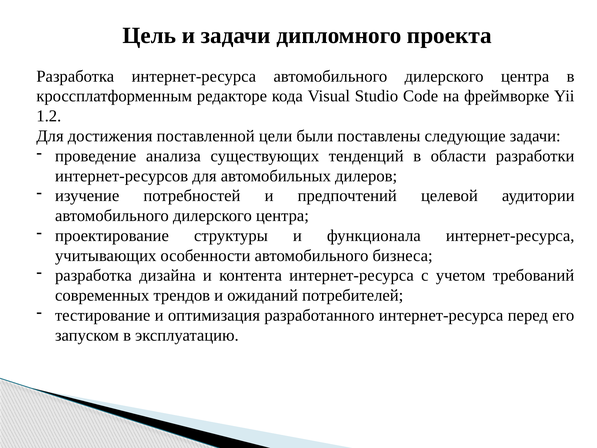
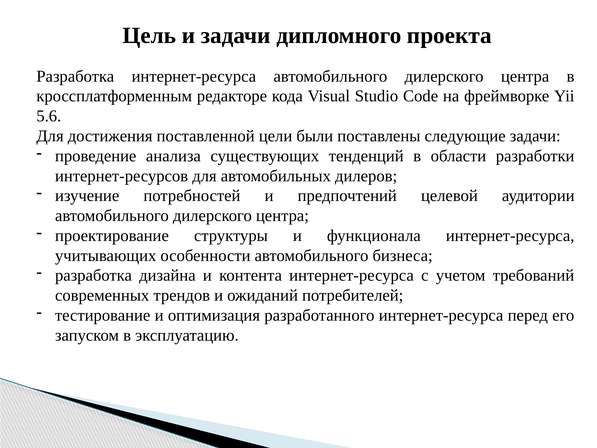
1.2: 1.2 -> 5.6 (49, 116)
